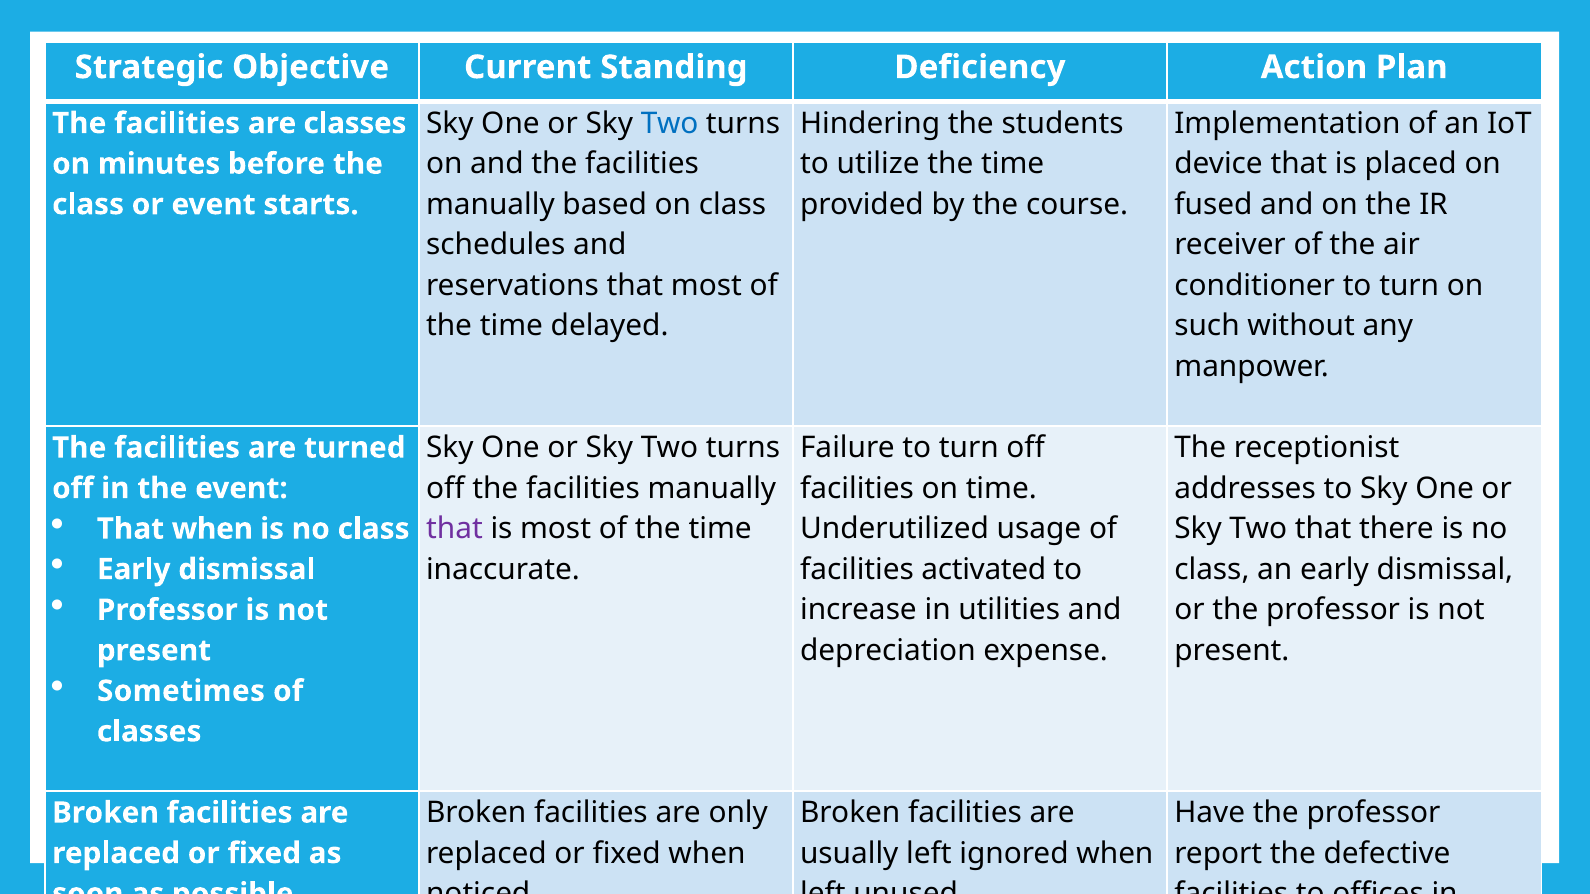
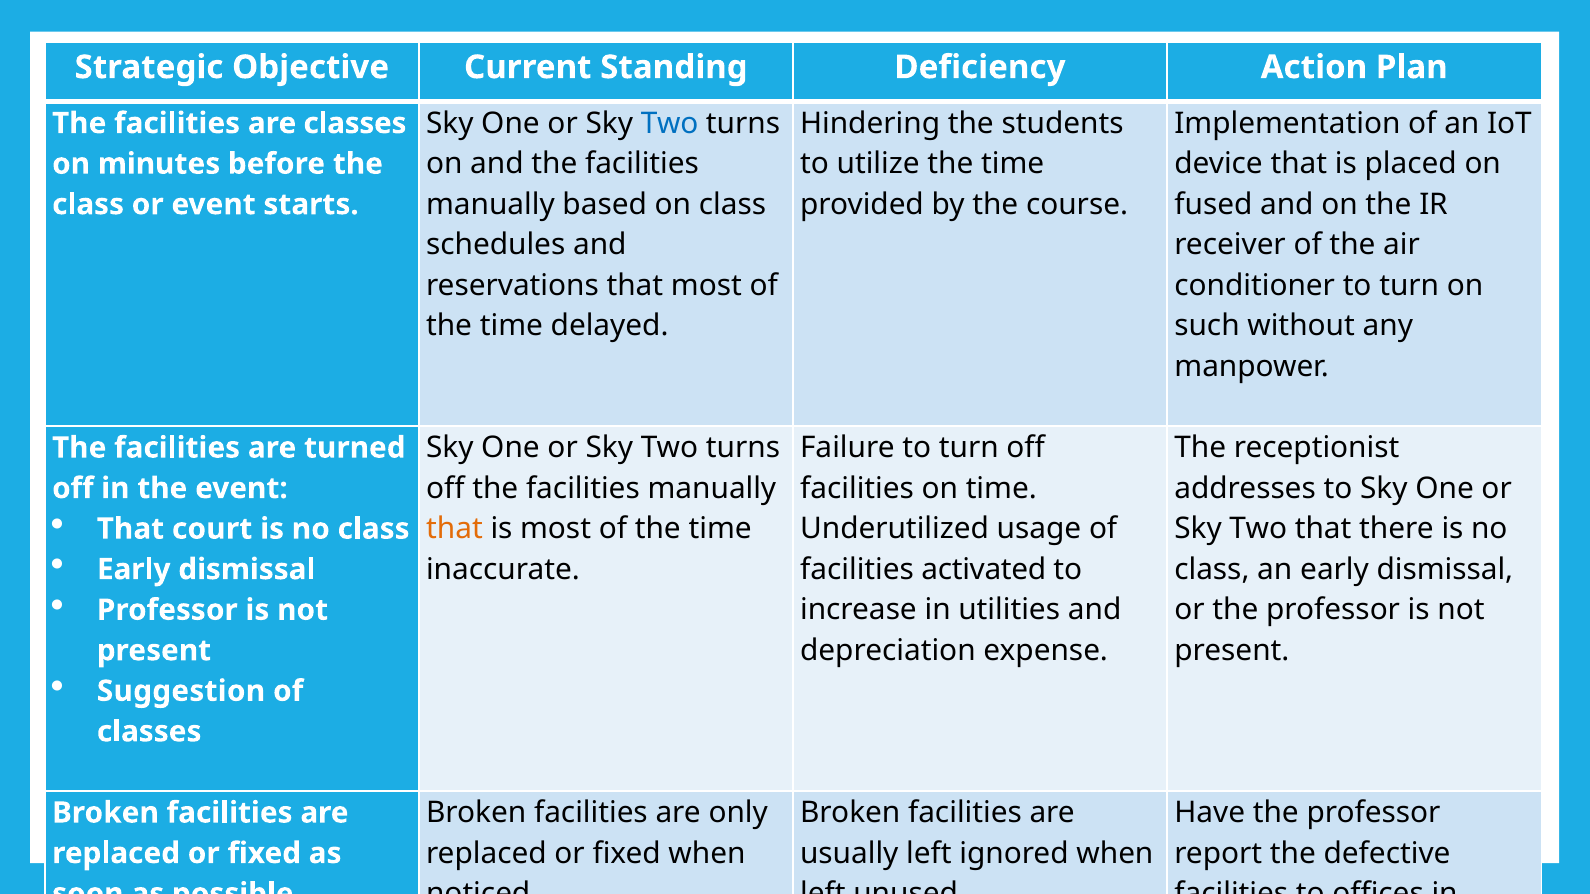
That when: when -> court (212, 529)
that colour: purple -> orange (454, 529)
Sometimes: Sometimes -> Suggestion (181, 691)
